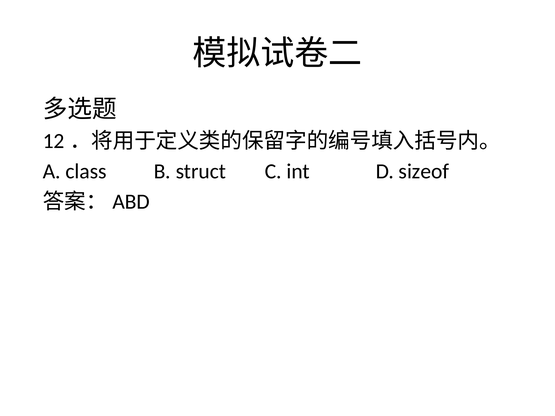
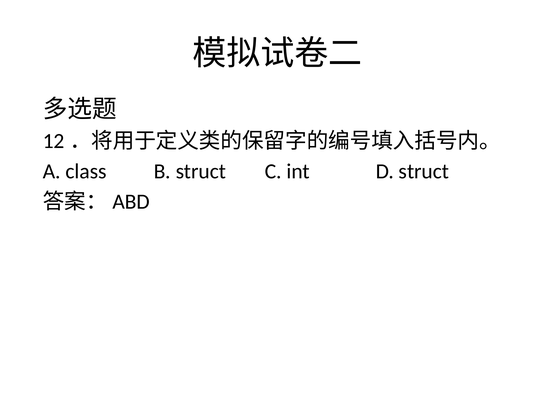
D sizeof: sizeof -> struct (424, 172)
